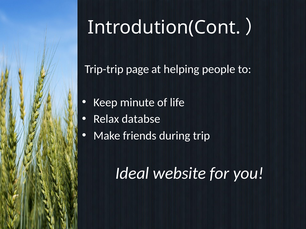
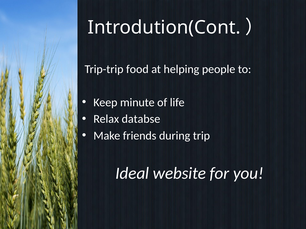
page: page -> food (137, 69)
